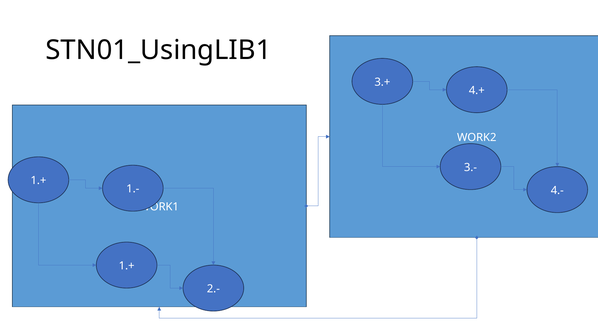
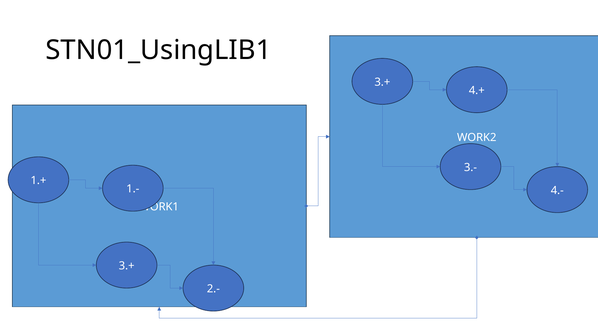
1.+: 1.+ -> 3.+ (127, 266)
